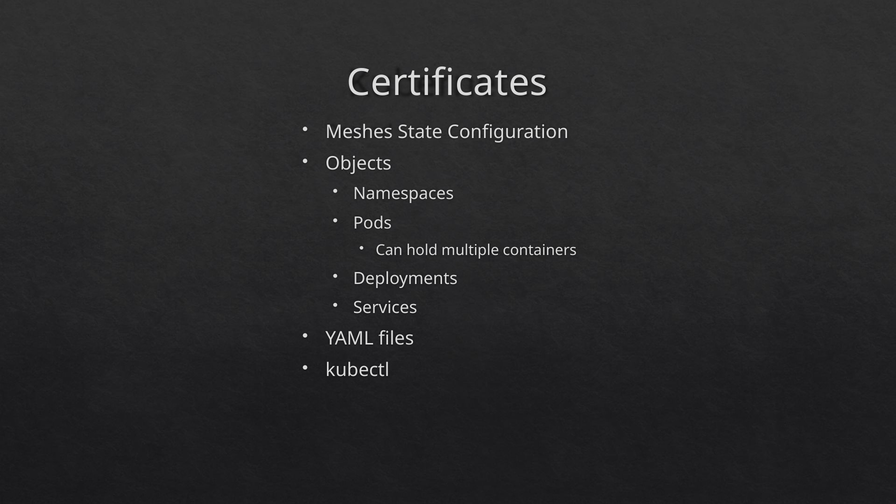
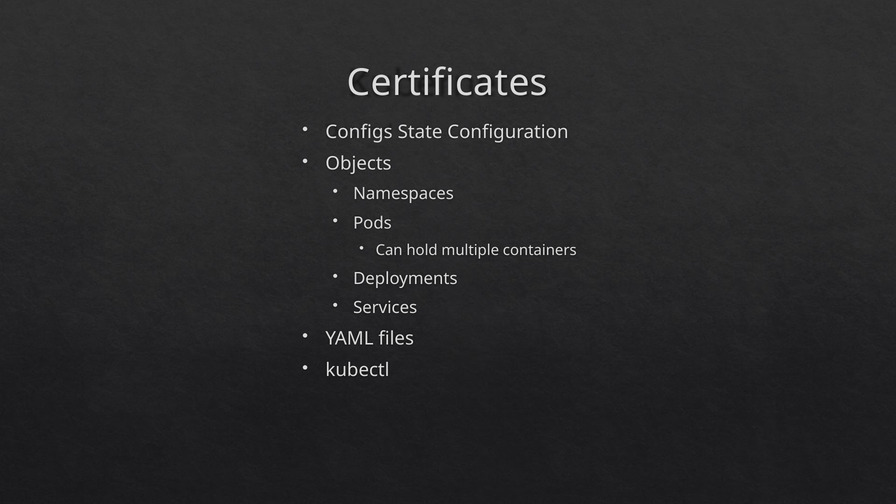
Meshes: Meshes -> Configs (359, 132)
